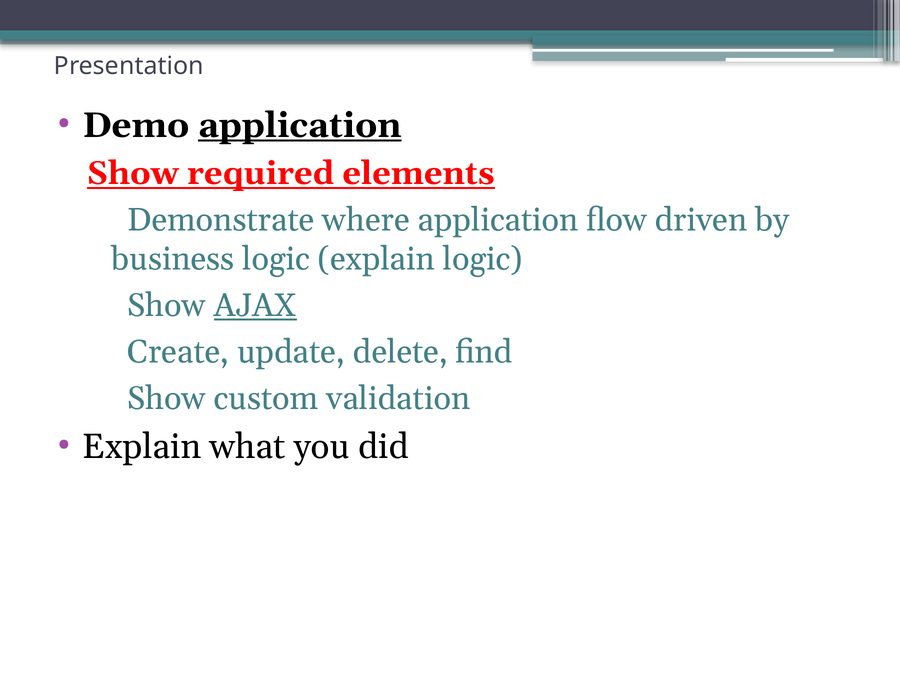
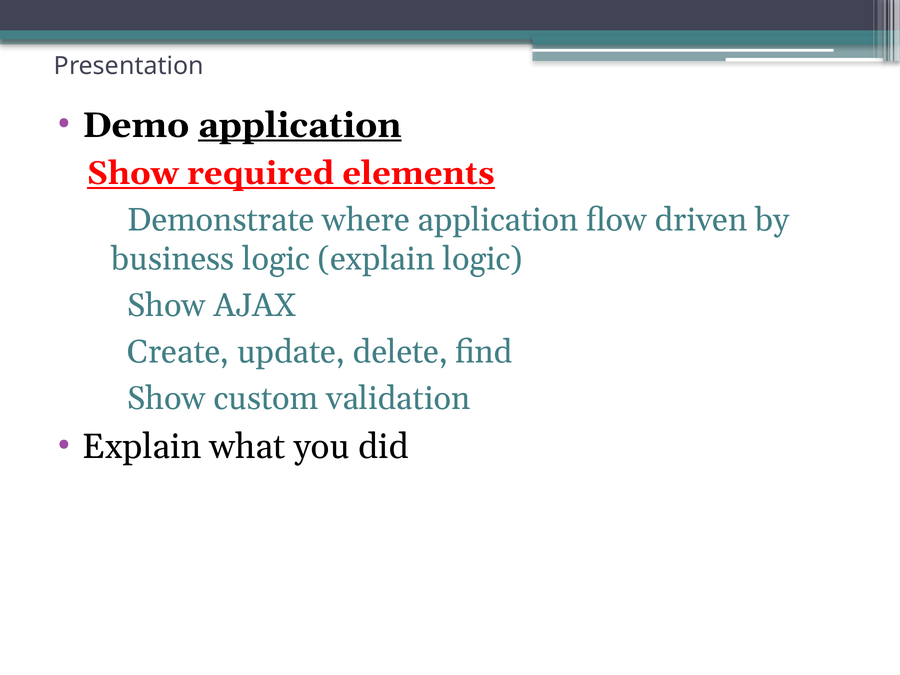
AJAX underline: present -> none (255, 305)
